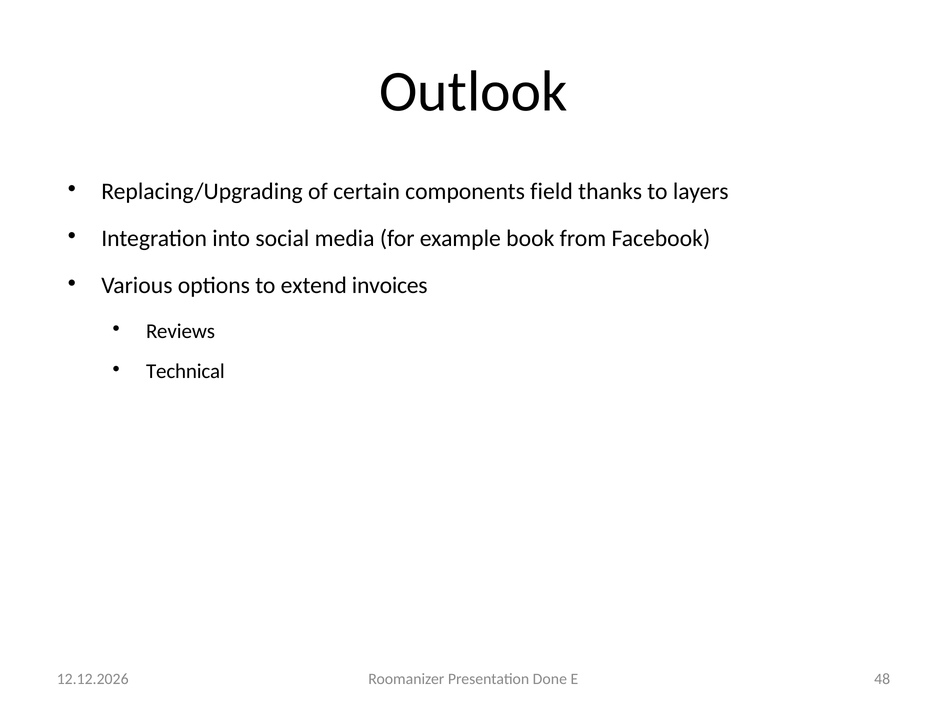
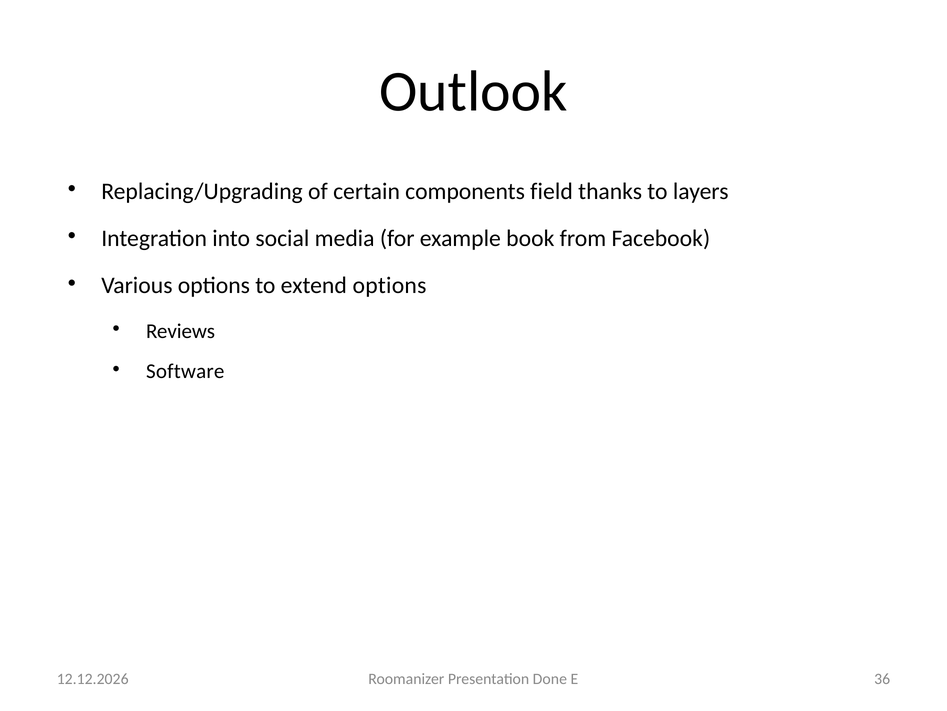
extend invoices: invoices -> options (389, 285)
Technical: Technical -> Software (185, 371)
48: 48 -> 36 (882, 678)
